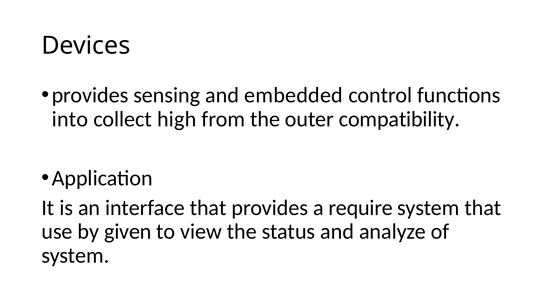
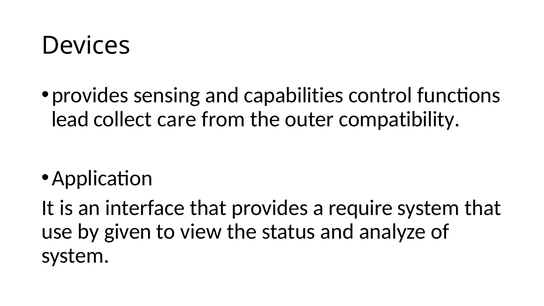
embedded: embedded -> capabilities (294, 95)
into: into -> lead (70, 119)
high: high -> care (177, 119)
